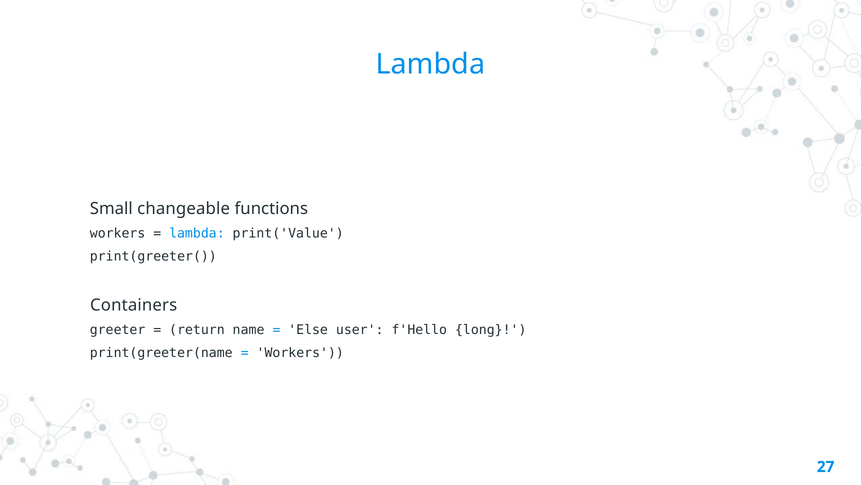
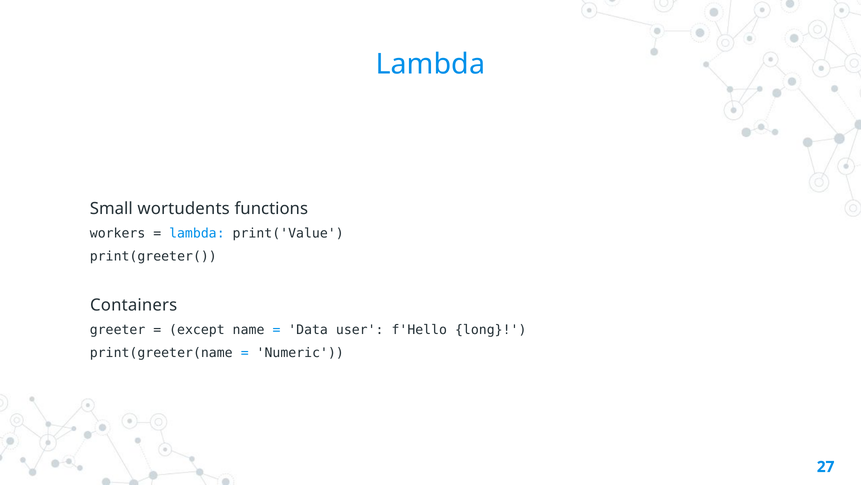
changeable: changeable -> wortudents (184, 208)
return: return -> except (197, 329)
Else: Else -> Data (308, 329)
Workers: Workers -> Numeric (300, 352)
